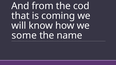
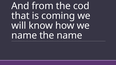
some: some -> name (24, 36)
